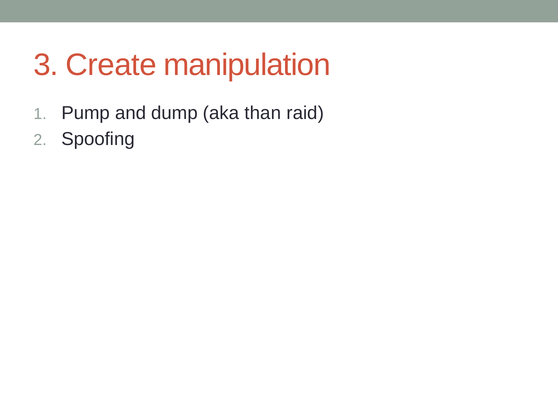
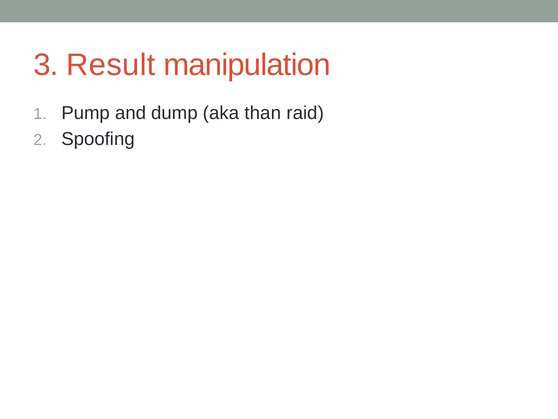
Create: Create -> Result (111, 65)
